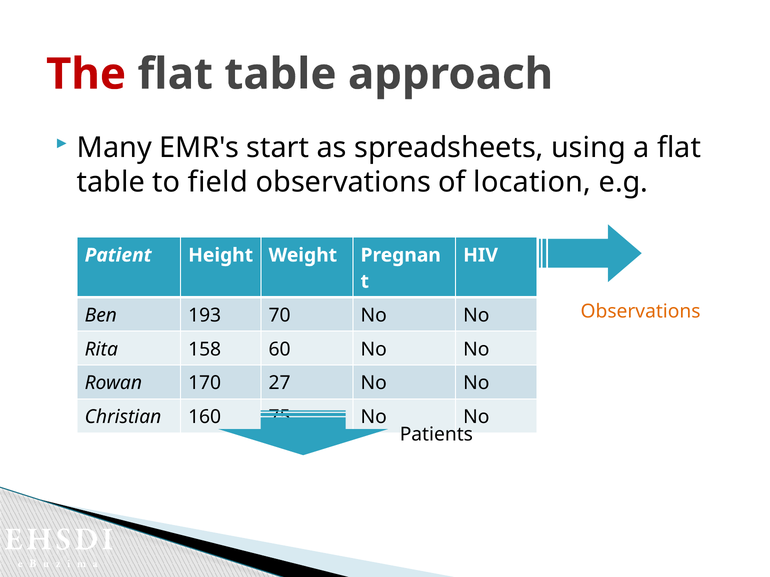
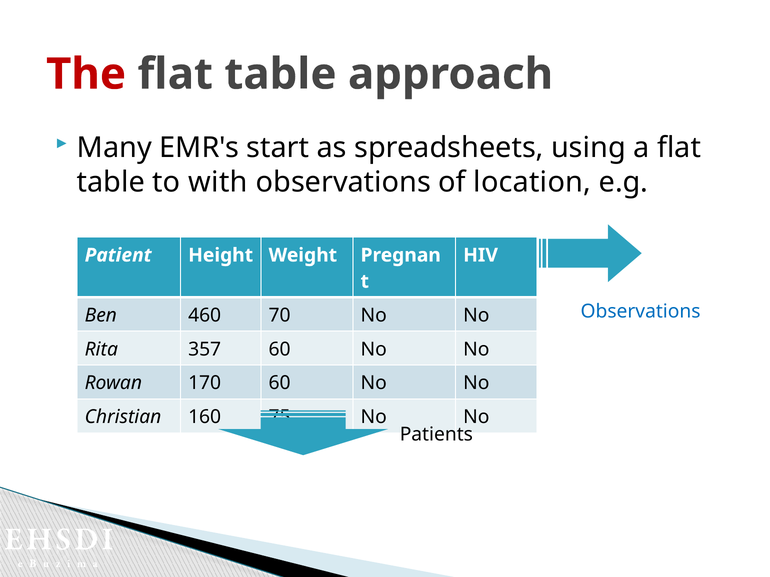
field: field -> with (218, 183)
Observations colour: orange -> blue (641, 312)
193: 193 -> 460 (205, 316)
158: 158 -> 357 (205, 349)
170 27: 27 -> 60 (280, 383)
